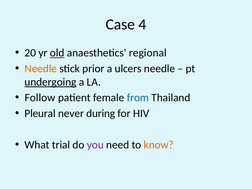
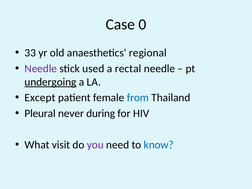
4: 4 -> 0 (142, 24)
20: 20 -> 33 (30, 53)
old underline: present -> none (57, 53)
Needle colour: orange -> purple (41, 69)
prior: prior -> used (93, 69)
ulcers: ulcers -> rectal (128, 69)
Follow: Follow -> Except (40, 98)
trial: trial -> visit (61, 145)
know colour: orange -> blue (159, 145)
